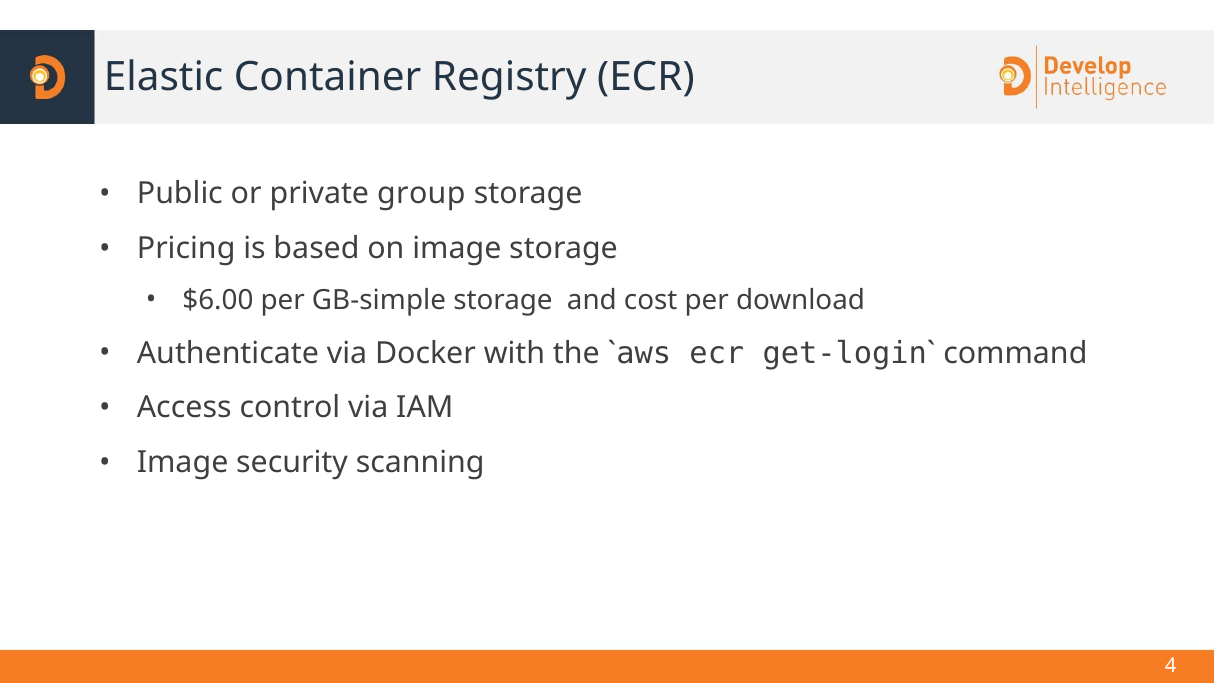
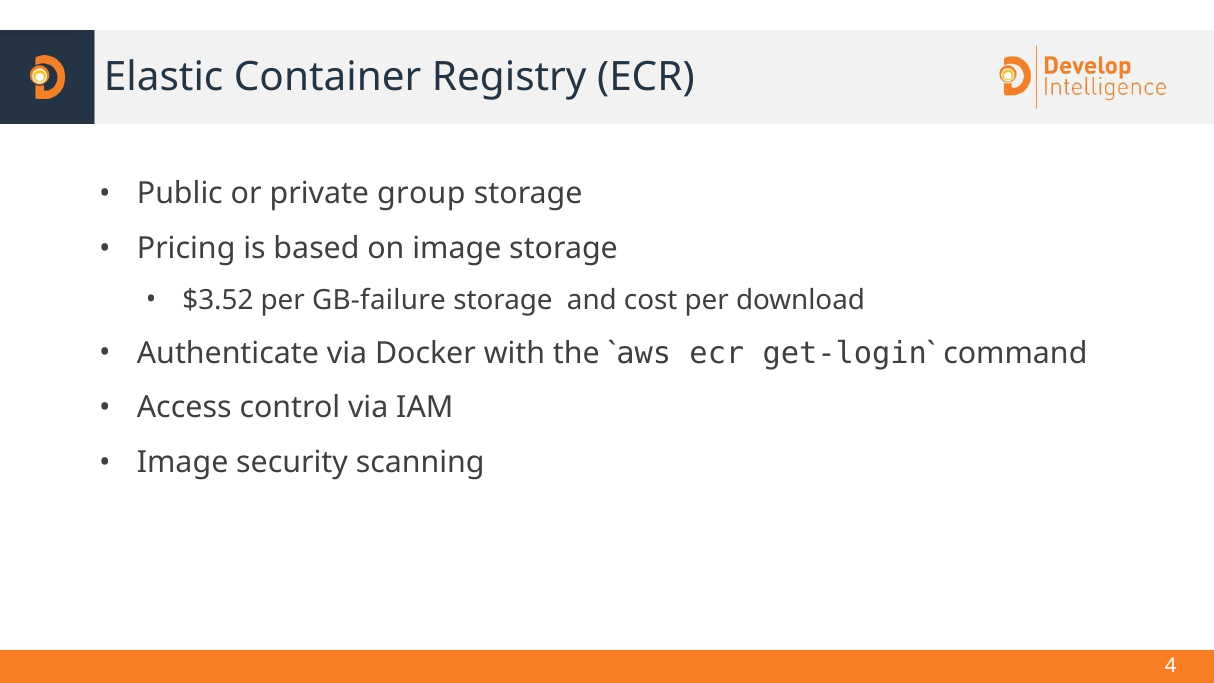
$6.00: $6.00 -> $3.52 (218, 300)
GB-simple: GB-simple -> GB-failure (379, 300)
